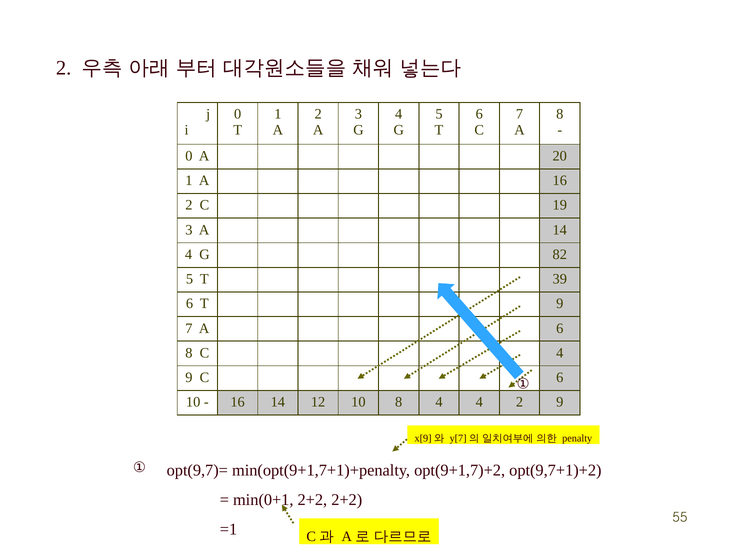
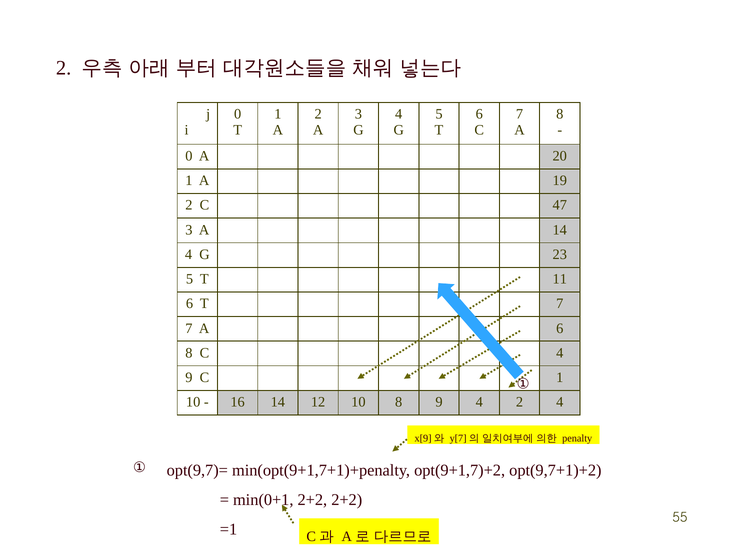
A 16: 16 -> 19 (560, 180)
19: 19 -> 47 (560, 205)
82: 82 -> 23 (560, 254)
39: 39 -> 11 (560, 279)
T 9: 9 -> 7 (560, 303)
C 6: 6 -> 1 (560, 377)
8 4: 4 -> 9 (439, 402)
2 9: 9 -> 4 (560, 402)
